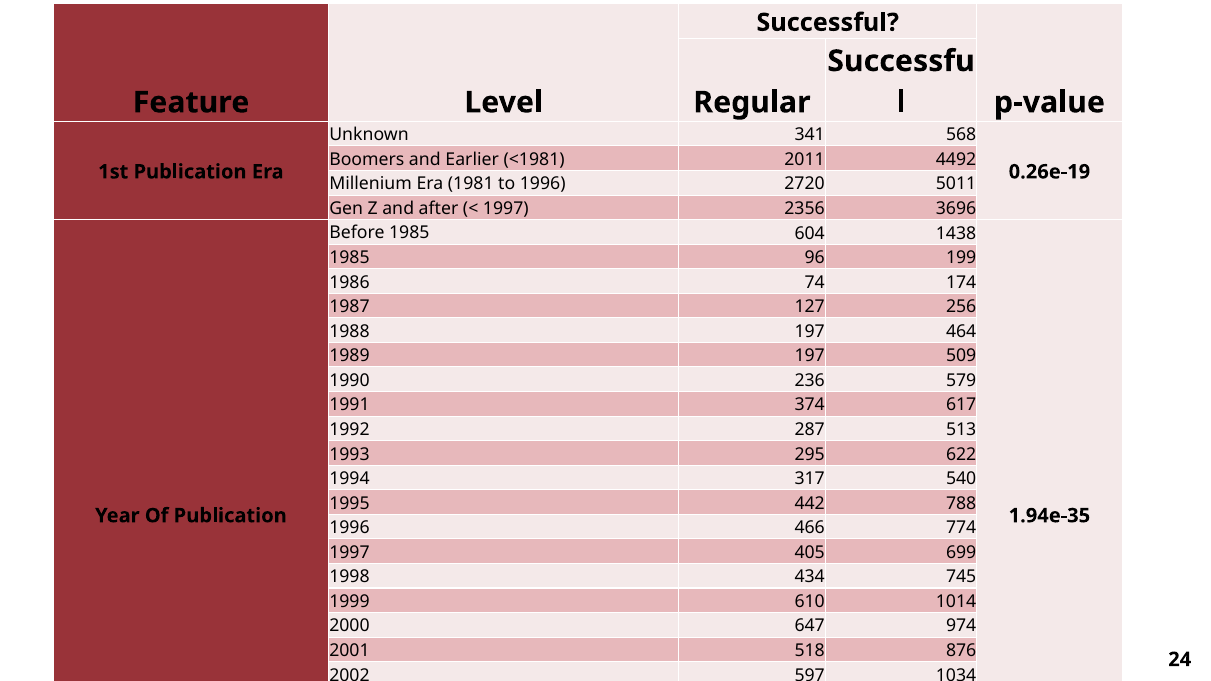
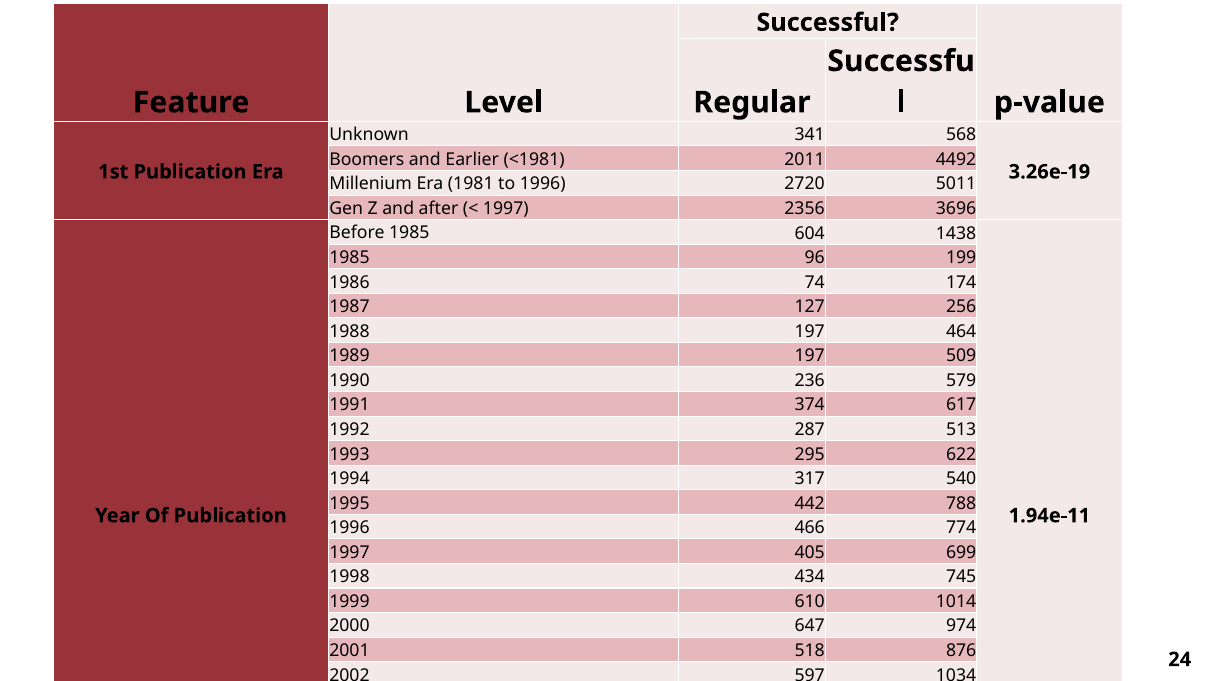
0.26e-19: 0.26e-19 -> 3.26e-19 (1049, 172)
1.94e-35: 1.94e-35 -> 1.94e-11 (1049, 516)
